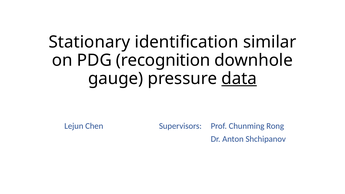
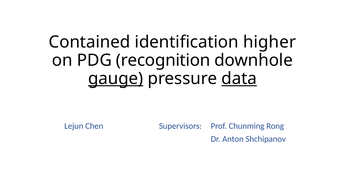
Stationary: Stationary -> Contained (89, 42)
similar: similar -> higher (270, 42)
gauge underline: none -> present (116, 79)
